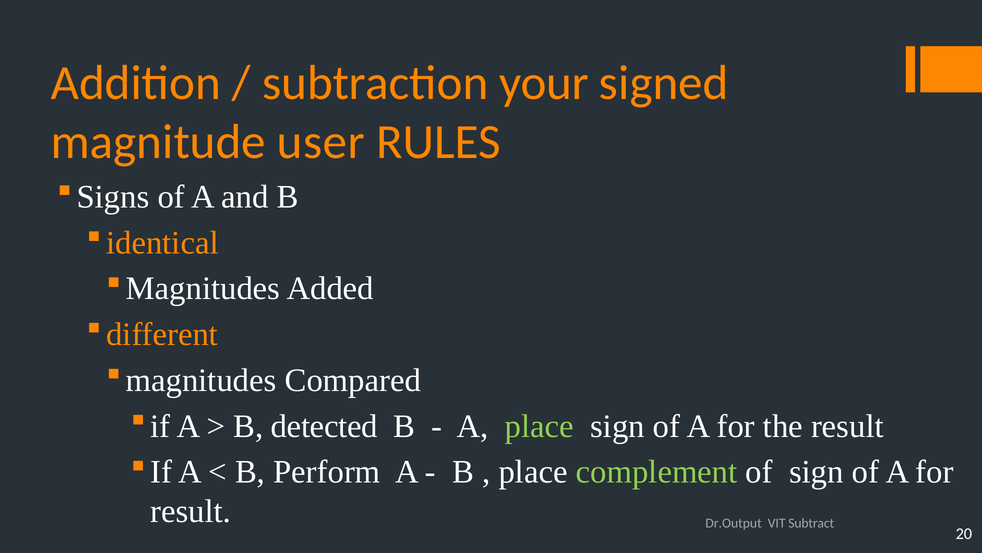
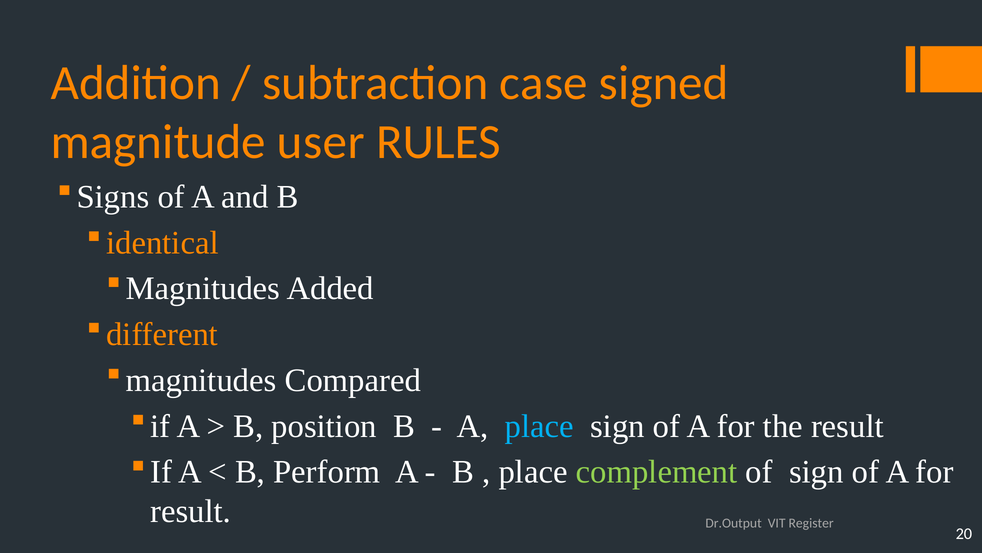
your: your -> case (544, 83)
detected: detected -> position (324, 426)
place colour: light green -> light blue (539, 426)
Subtract: Subtract -> Register (811, 523)
